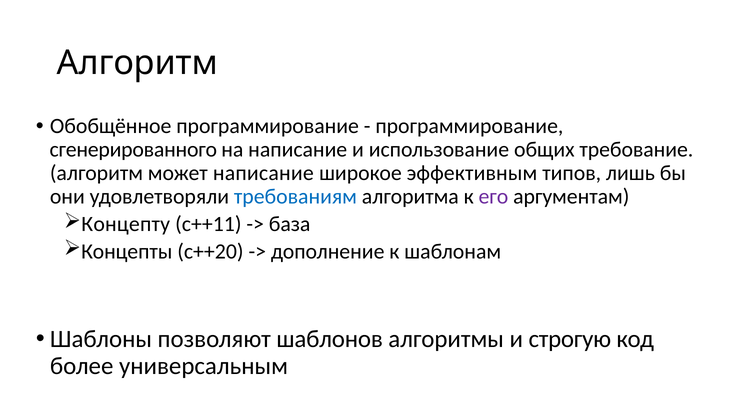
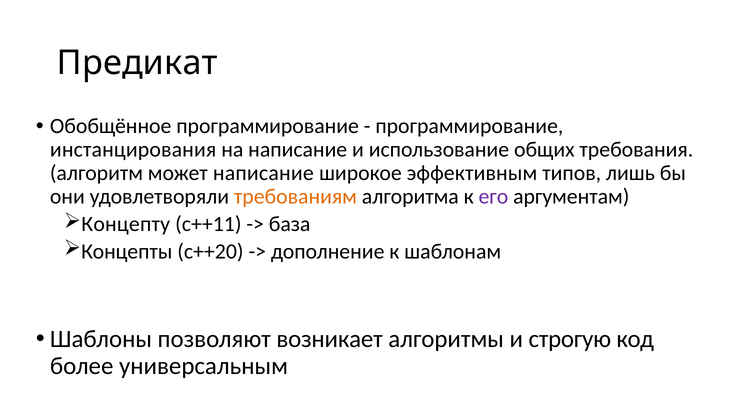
Алгоритм: Алгоритм -> Предикат (137, 63)
сгенерированного: сгенерированного -> инстанцирования (133, 150)
требование: требование -> требования (636, 150)
требованиям colour: blue -> orange (295, 197)
шаблонов: шаблонов -> возникает (330, 339)
